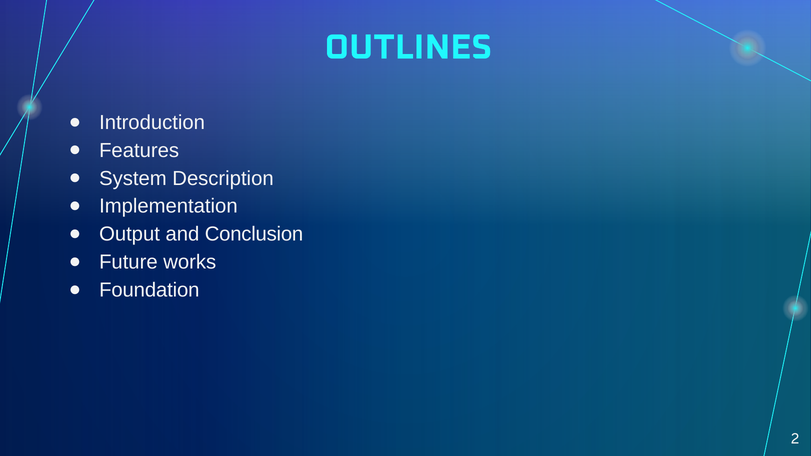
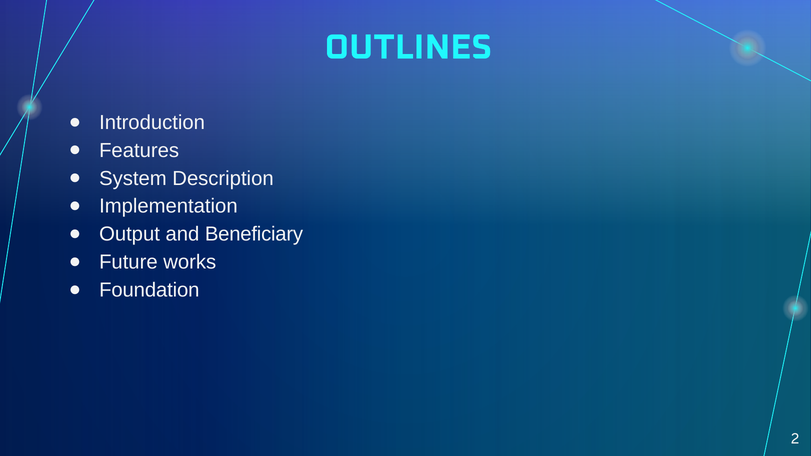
Conclusion: Conclusion -> Beneficiary (254, 234)
